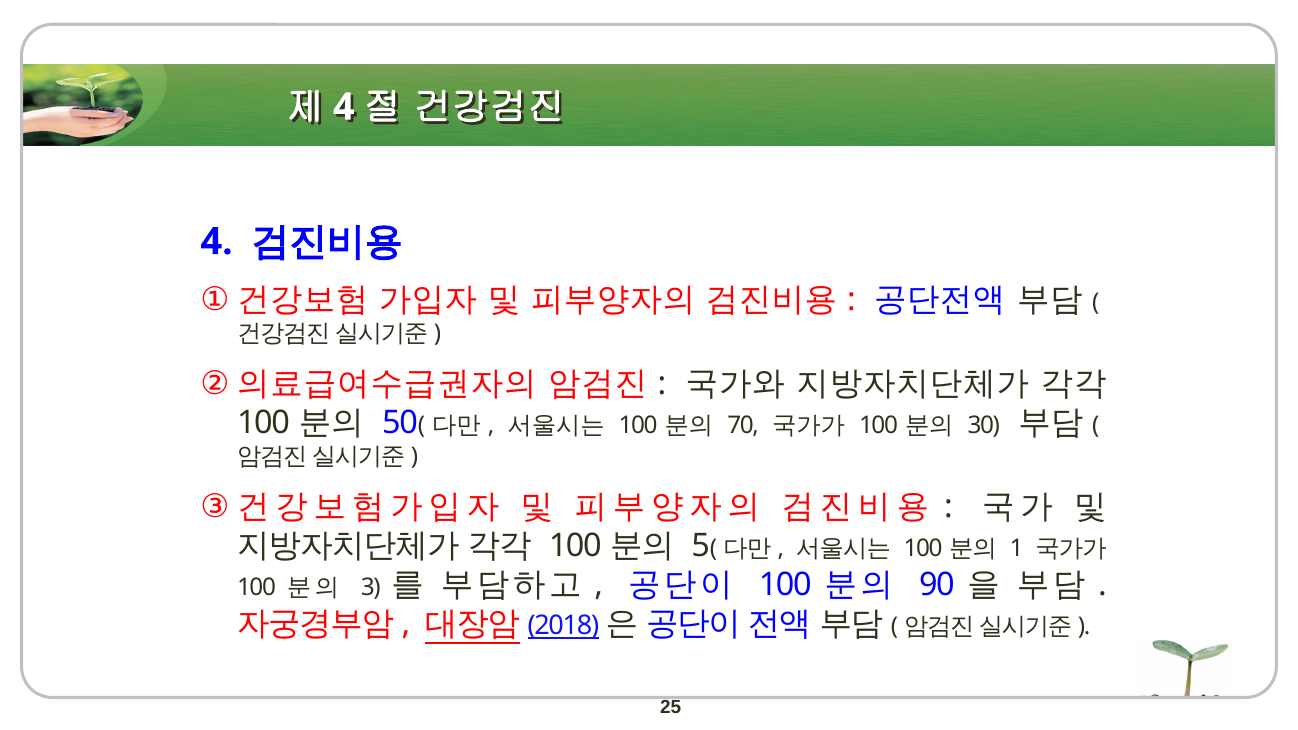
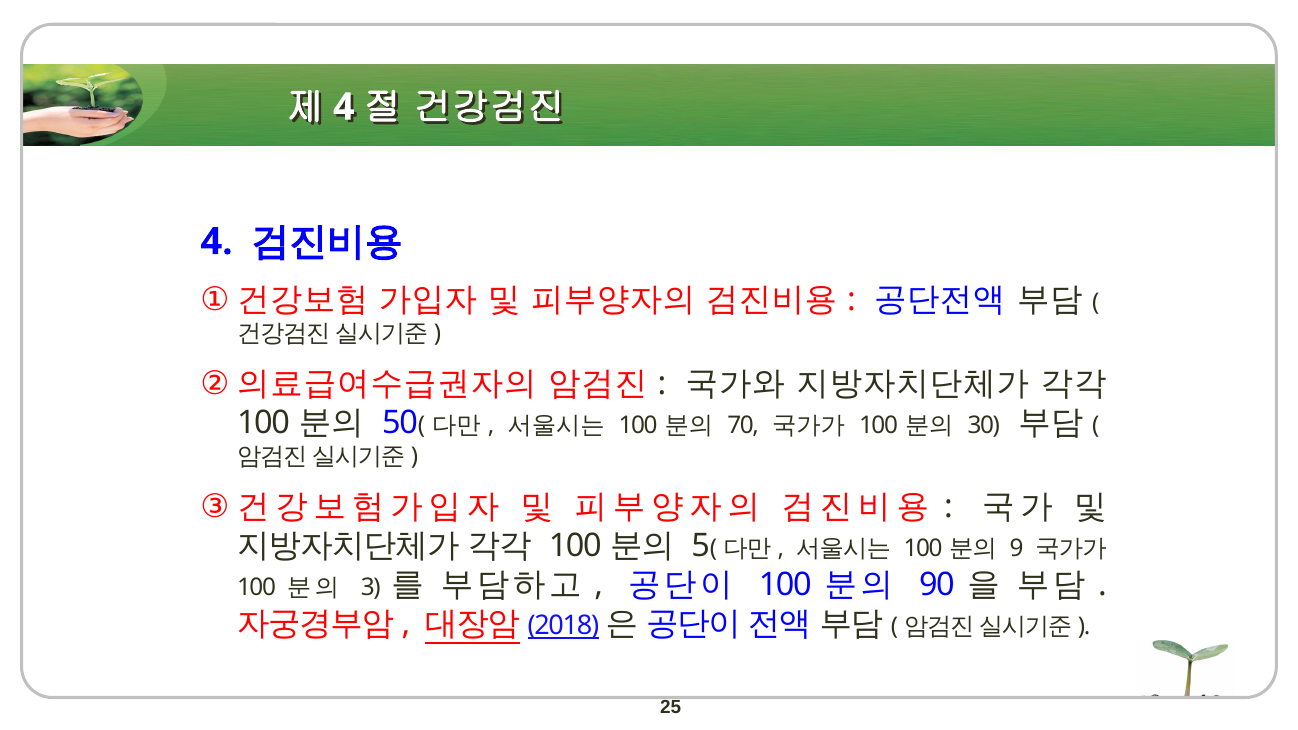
1: 1 -> 9 (1017, 549)
